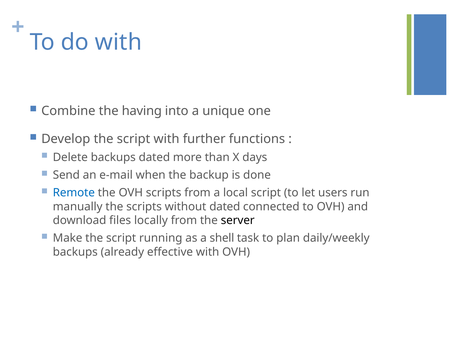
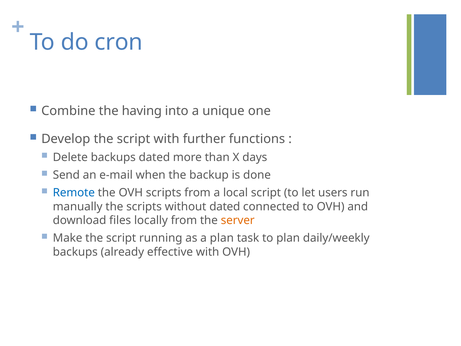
do with: with -> cron (119, 42)
server colour: black -> orange (238, 220)
a shell: shell -> plan (222, 238)
